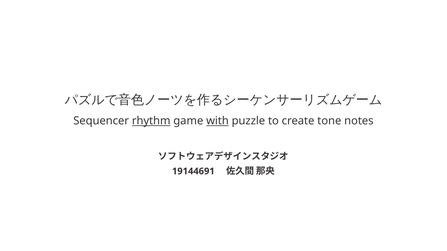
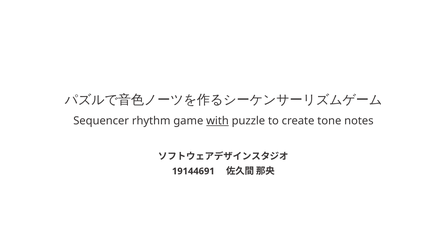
rhythm underline: present -> none (151, 121)
